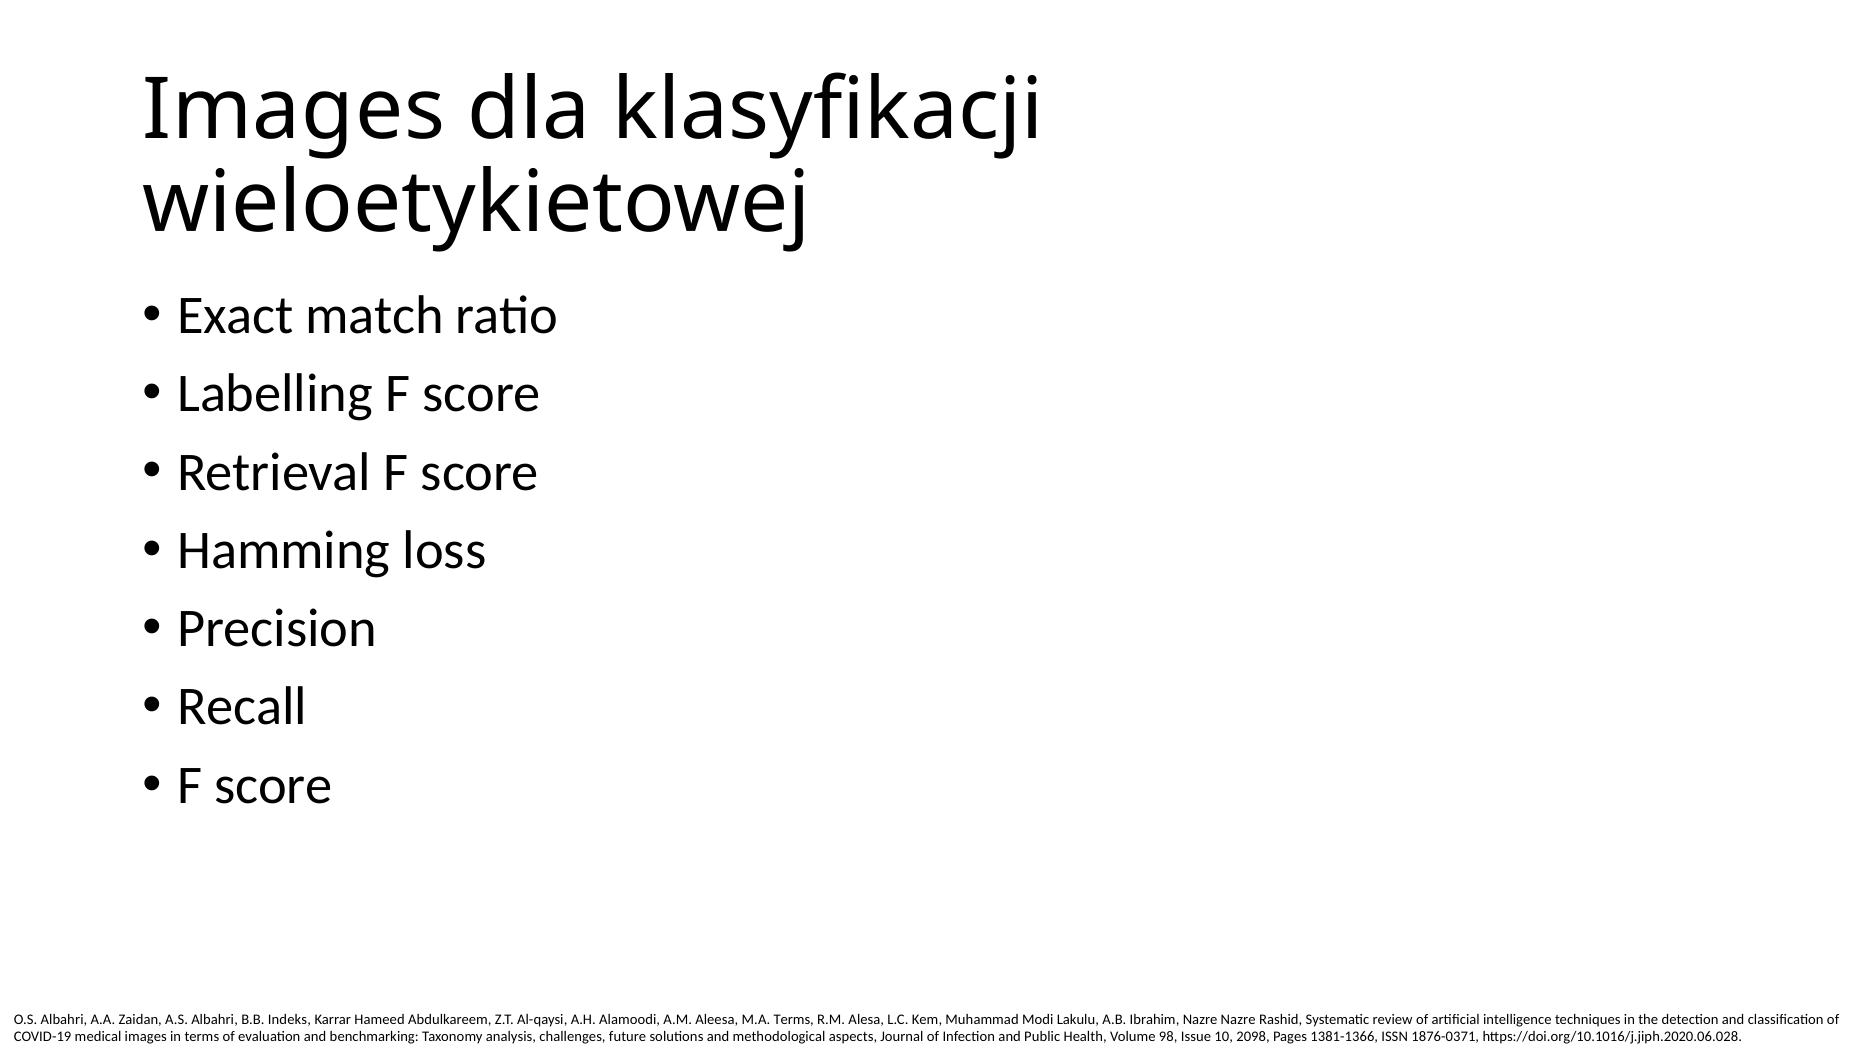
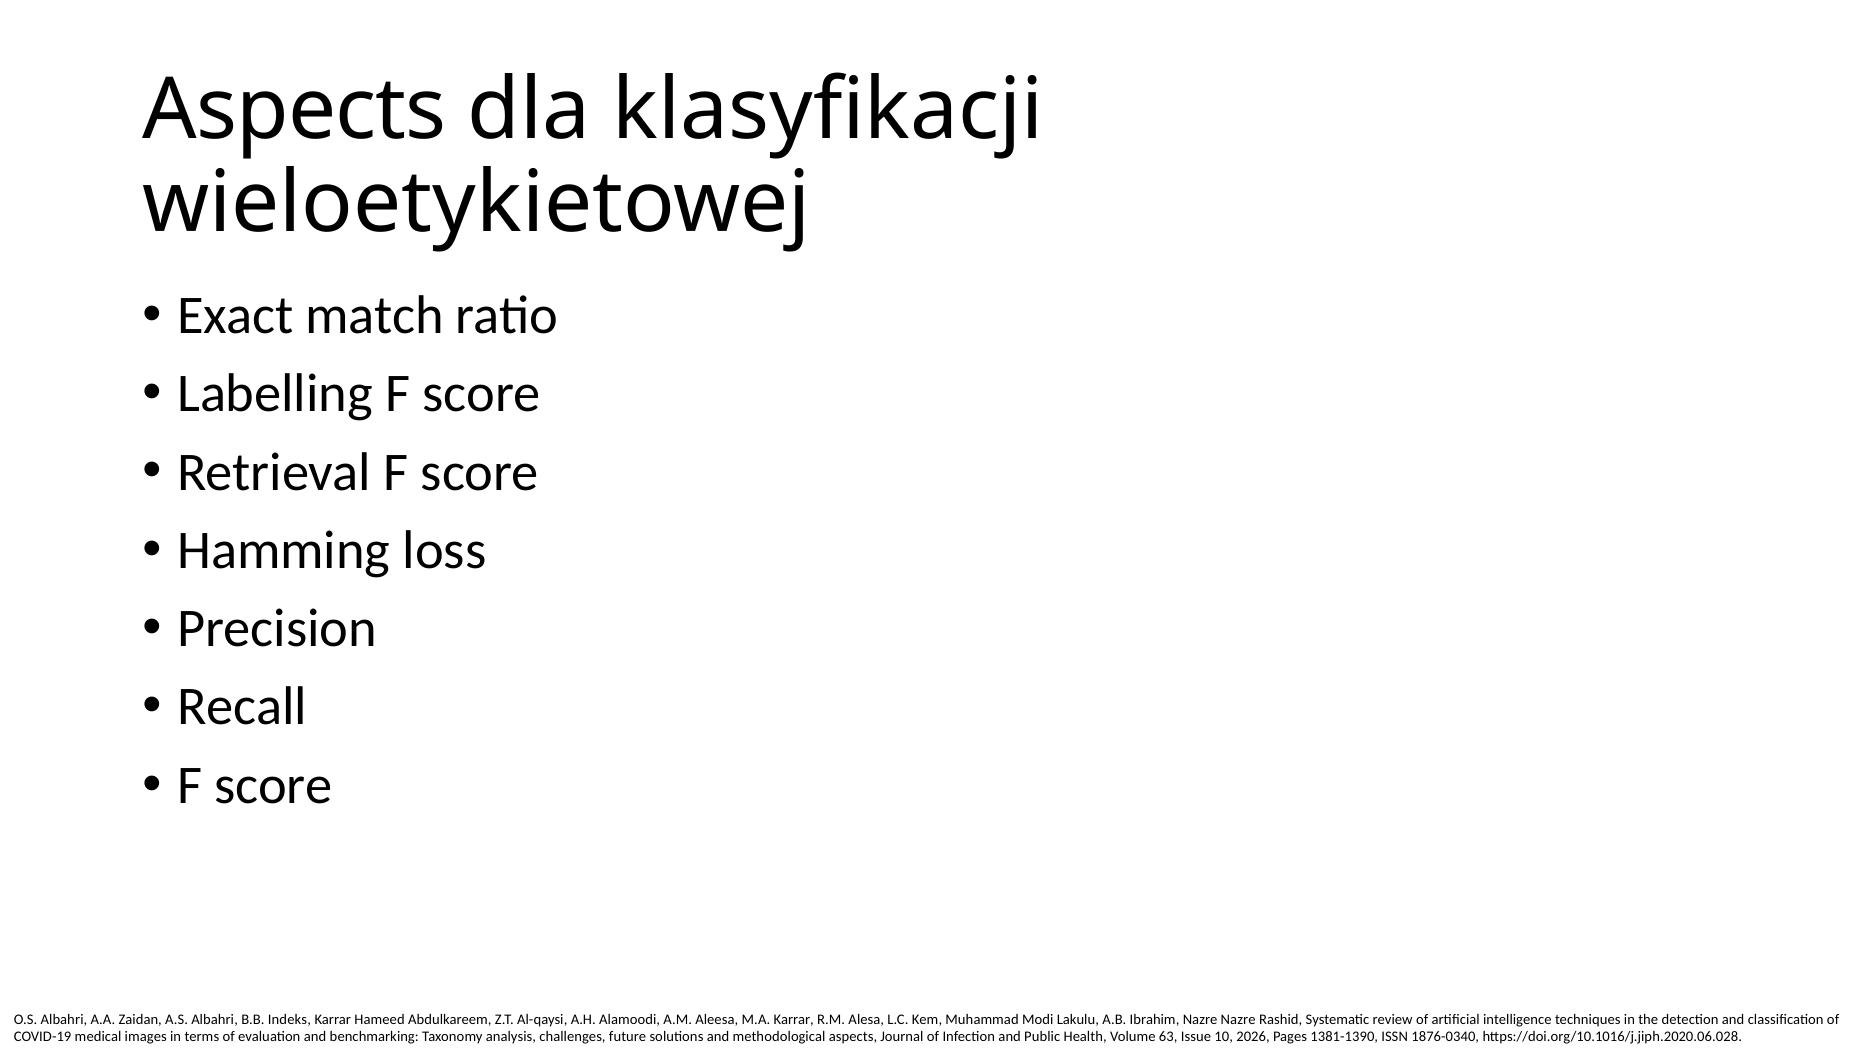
Images: Images -> Aspects (295, 111)
M.A Terms: Terms -> Karrar (794, 1020)
98: 98 -> 63 (1168, 1037)
2098: 2098 -> 2026 (1253, 1037)
1381-1366: 1381-1366 -> 1381-1390 (1344, 1037)
1876-0371: 1876-0371 -> 1876-0340 (1445, 1037)
